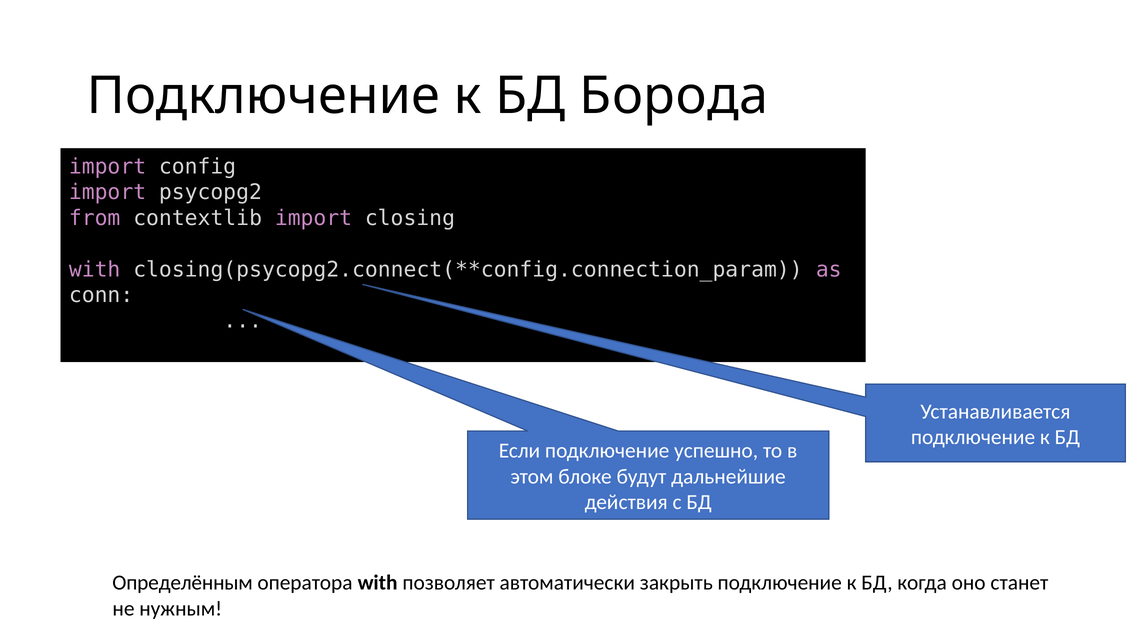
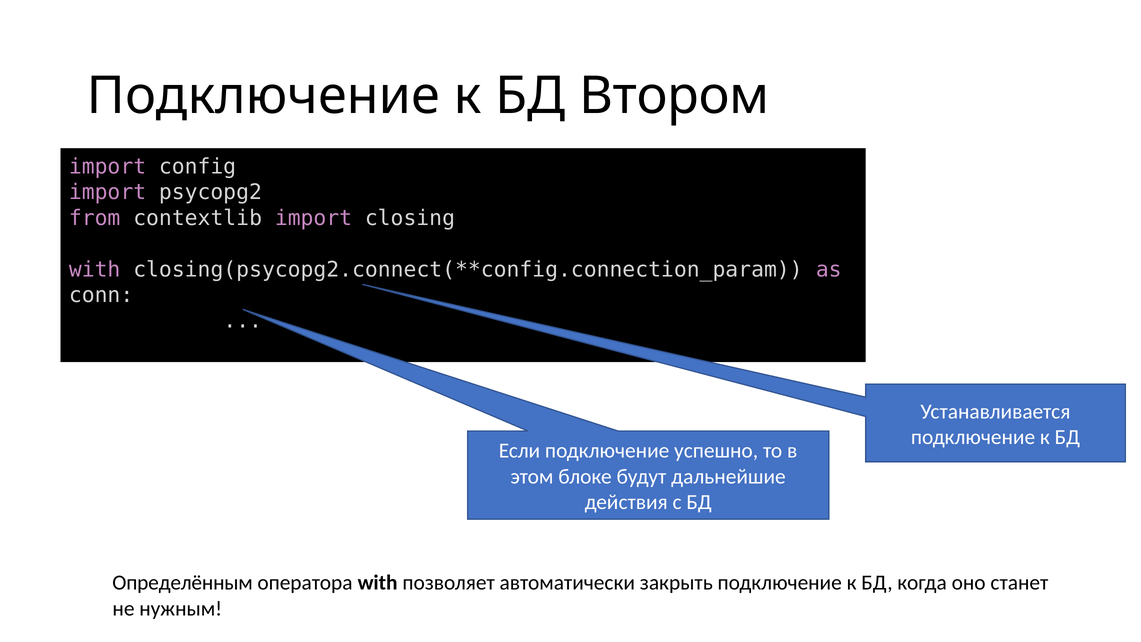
Борода: Борода -> Втором (674, 96)
